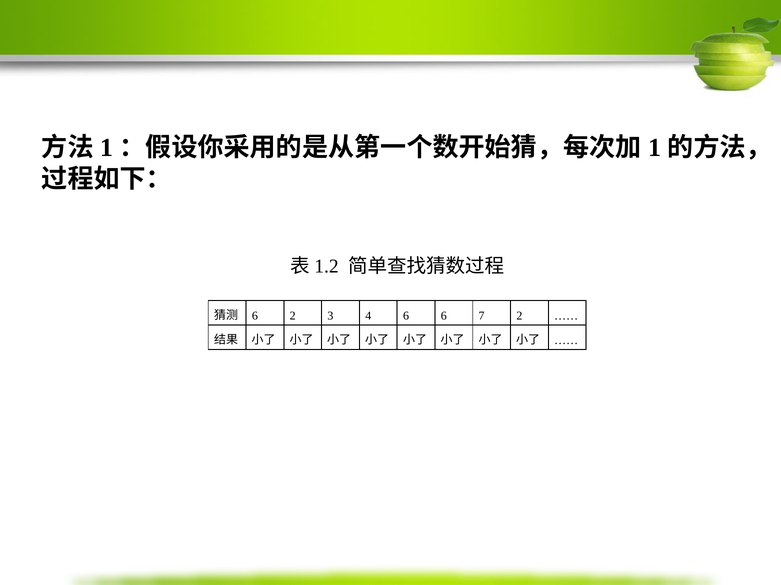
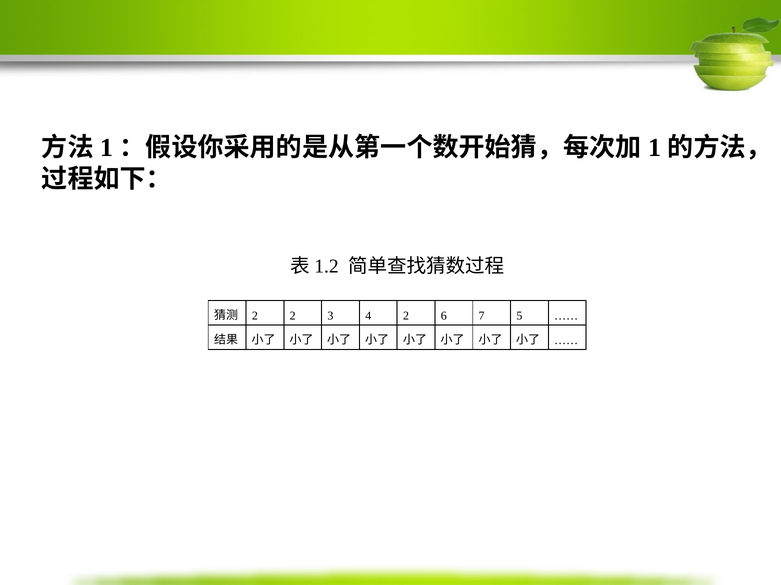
6: 6 -> 2 (255, 316)
4 6: 6 -> 2 (406, 316)
7 2: 2 -> 5 (519, 316)
